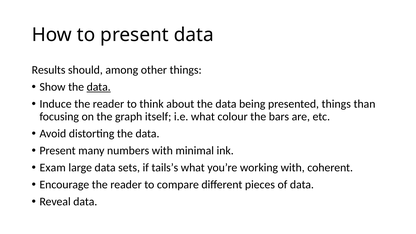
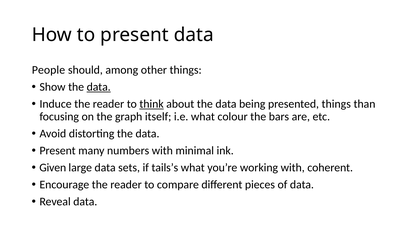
Results: Results -> People (48, 70)
think underline: none -> present (152, 104)
Exam: Exam -> Given (53, 168)
